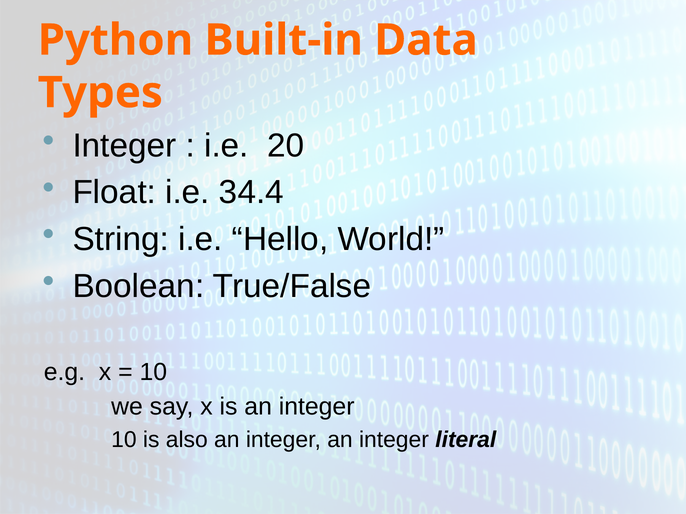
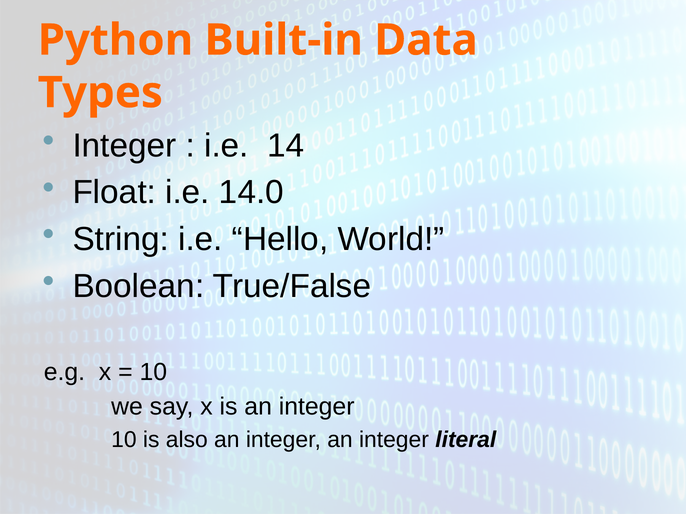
20: 20 -> 14 (286, 146)
34.4: 34.4 -> 14.0 (251, 193)
